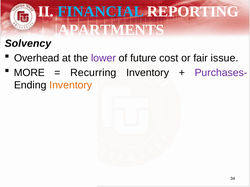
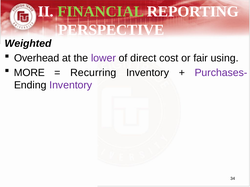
FINANCIAL colour: light blue -> light green (101, 12)
APARTMENTS: APARTMENTS -> PERSPECTIVE (111, 30)
Solvency: Solvency -> Weighted (28, 44)
future: future -> direct (143, 58)
issue: issue -> using (225, 58)
Inventory colour: orange -> purple (71, 85)
